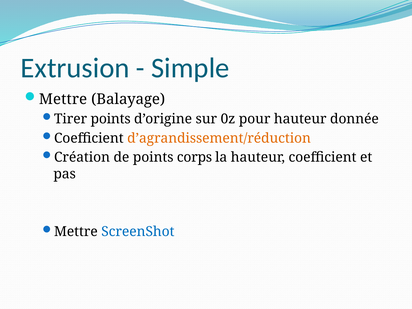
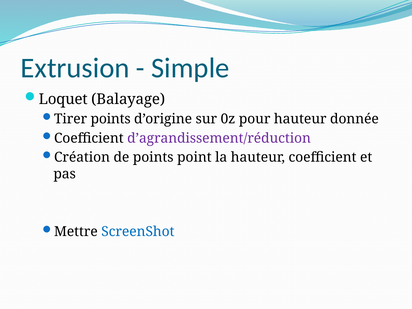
Mettre: Mettre -> Loquet (63, 99)
d’agrandissement/réduction colour: orange -> purple (219, 138)
corps: corps -> point (194, 157)
